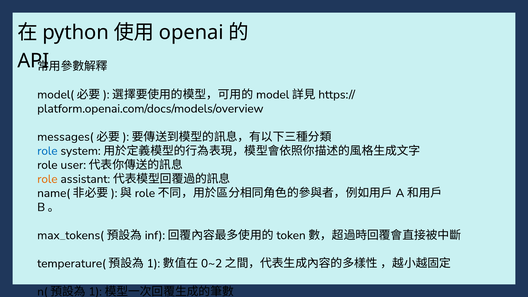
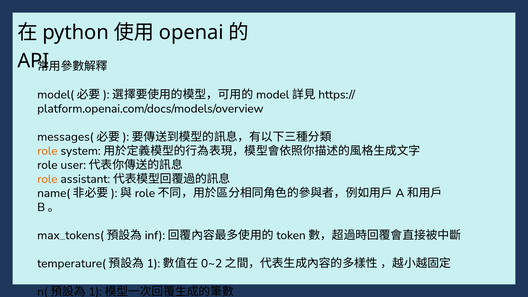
role colour: blue -> orange (47, 151)
